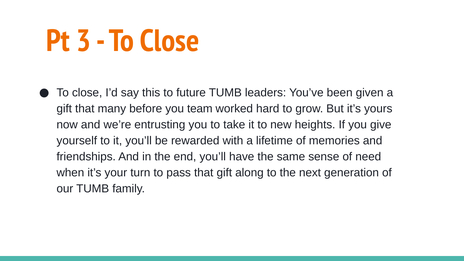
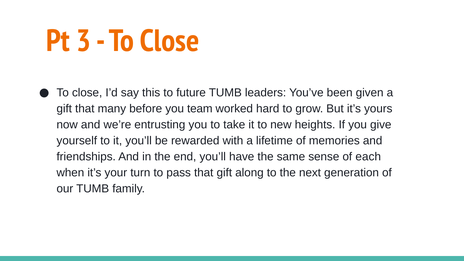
need: need -> each (368, 157)
